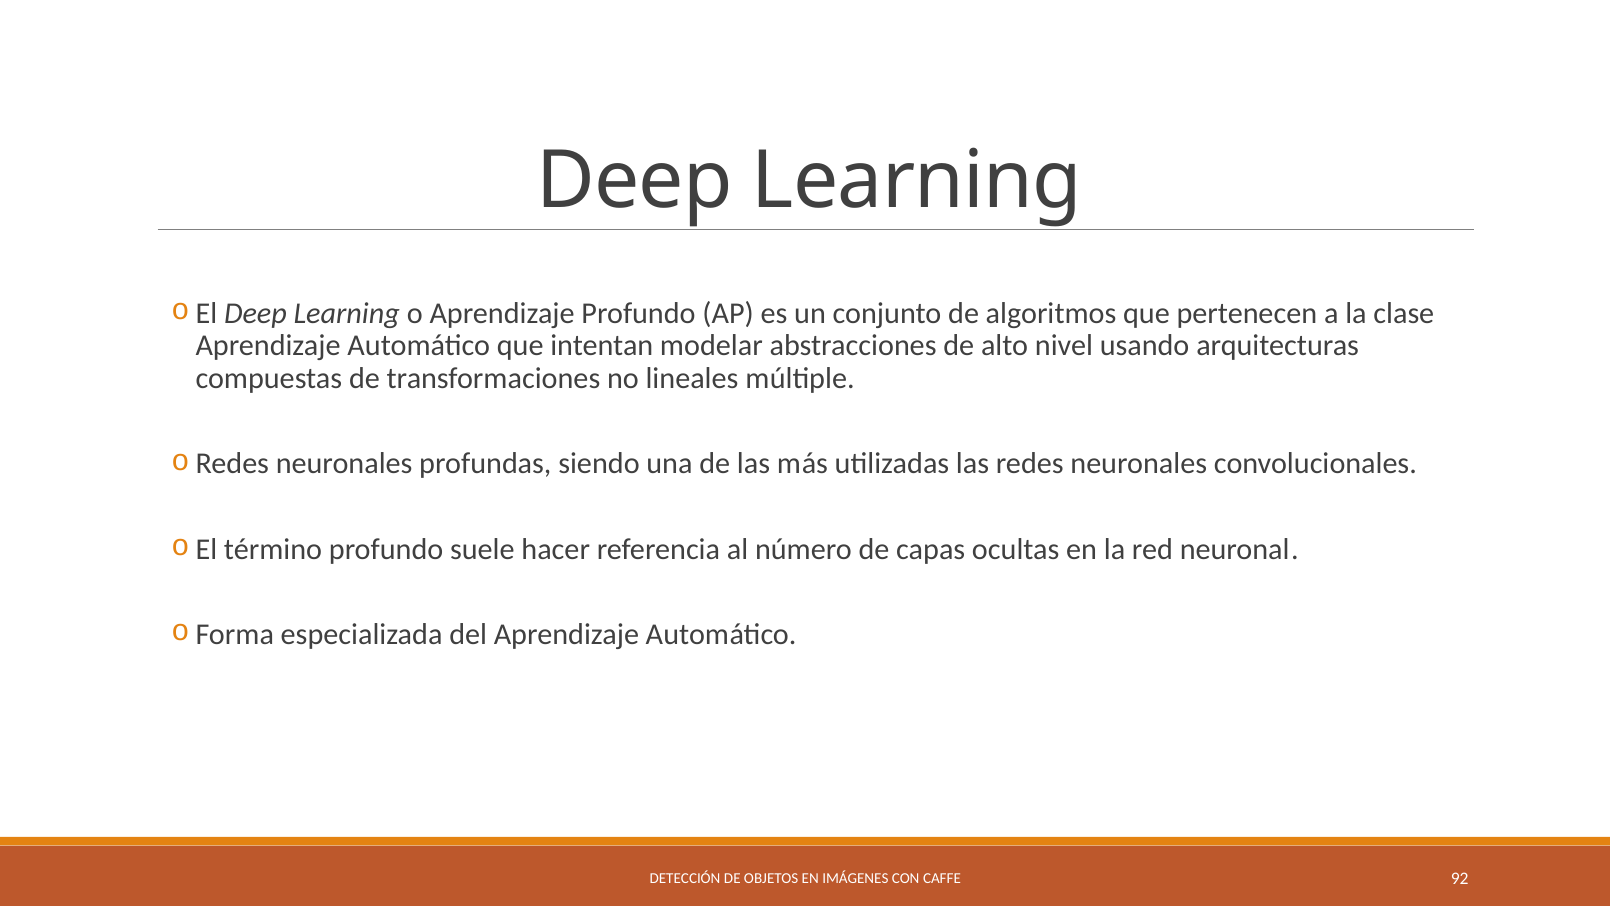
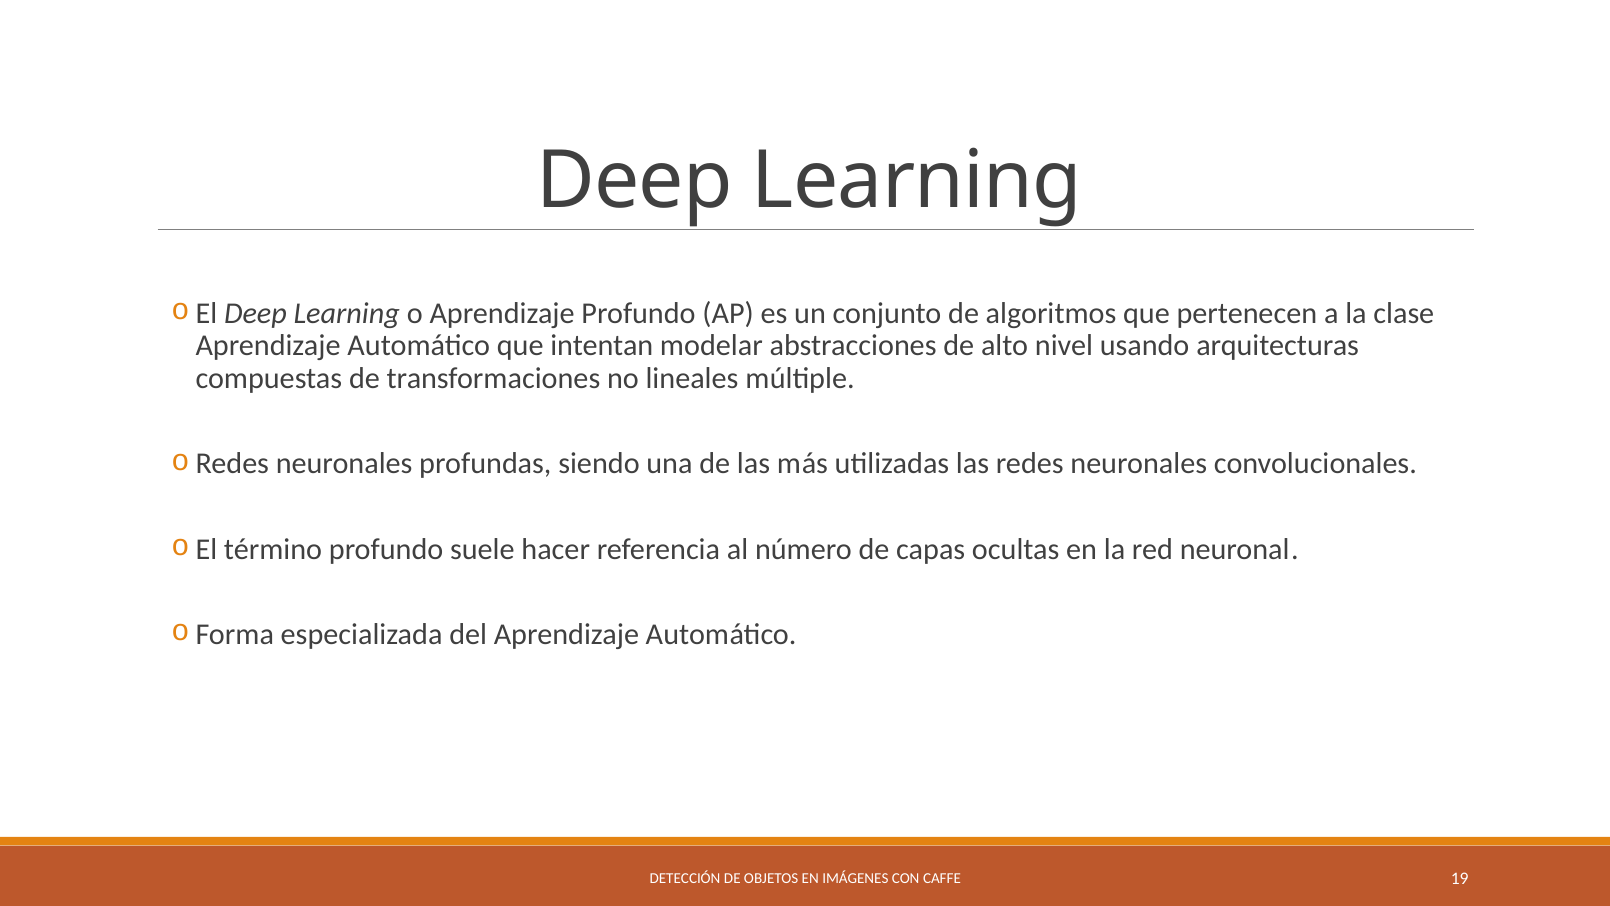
92: 92 -> 19 (1460, 878)
